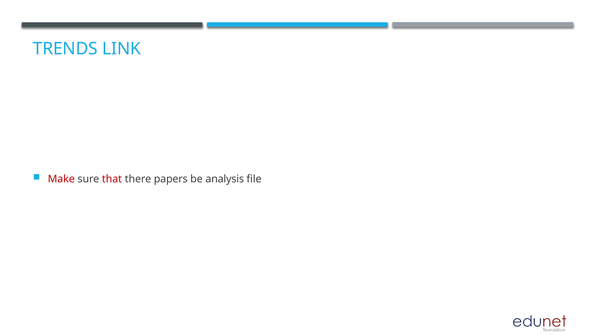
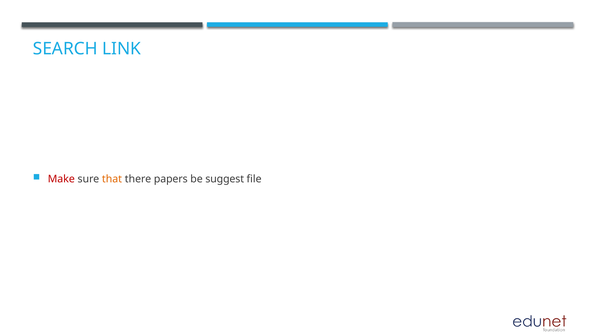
TRENDS: TRENDS -> SEARCH (65, 49)
that colour: red -> orange (112, 179)
analysis: analysis -> suggest (225, 179)
